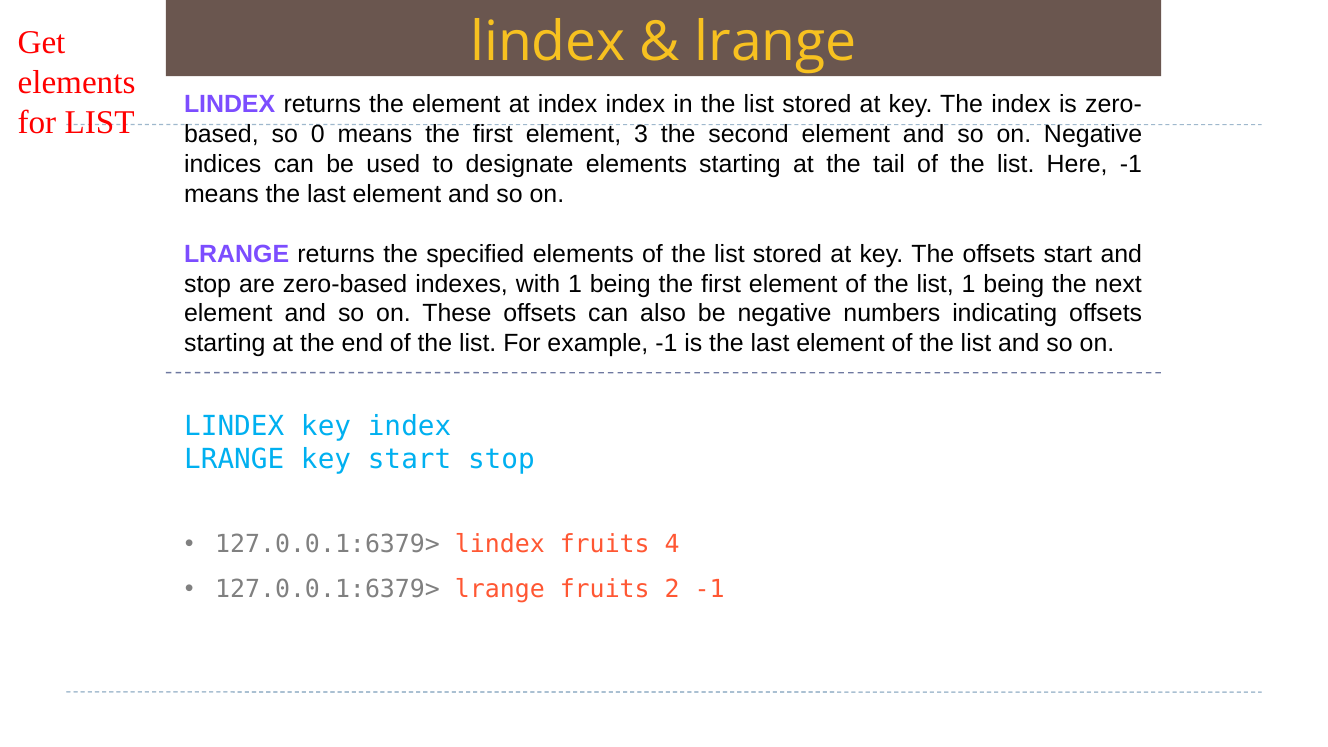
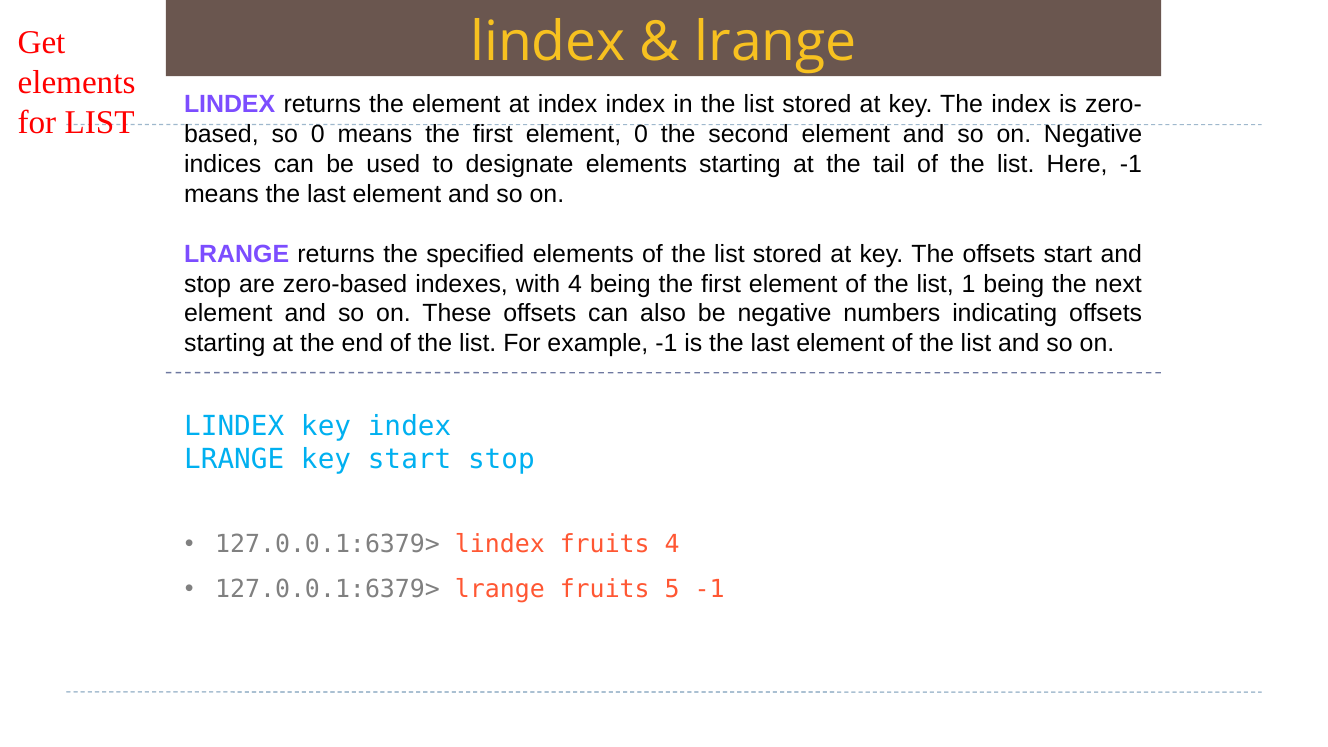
element 3: 3 -> 0 (641, 134)
with 1: 1 -> 4 (575, 284)
2: 2 -> 5 (672, 589)
